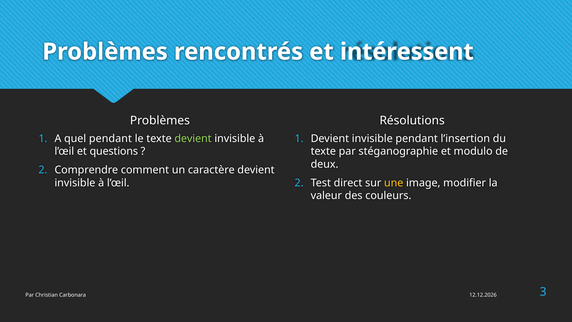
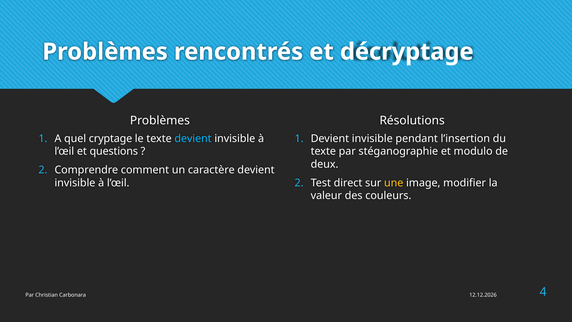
intéressent: intéressent -> décryptage (407, 52)
quel pendant: pendant -> cryptage (111, 138)
devient colour: light green -> light blue (193, 138)
3: 3 -> 4 (543, 292)
